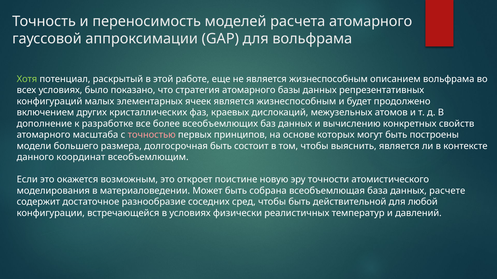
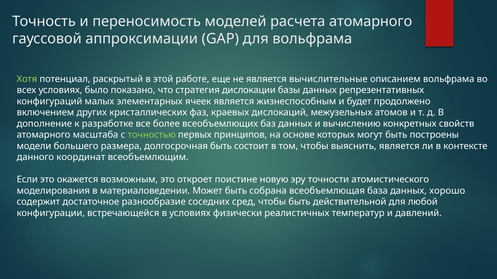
не является жизнеспособным: жизнеспособным -> вычислительные (328, 79)
стратегия атомарного: атомарного -> дислокации (249, 90)
точностью colour: pink -> light green (152, 135)
расчете: расчете -> хорошо (447, 191)
